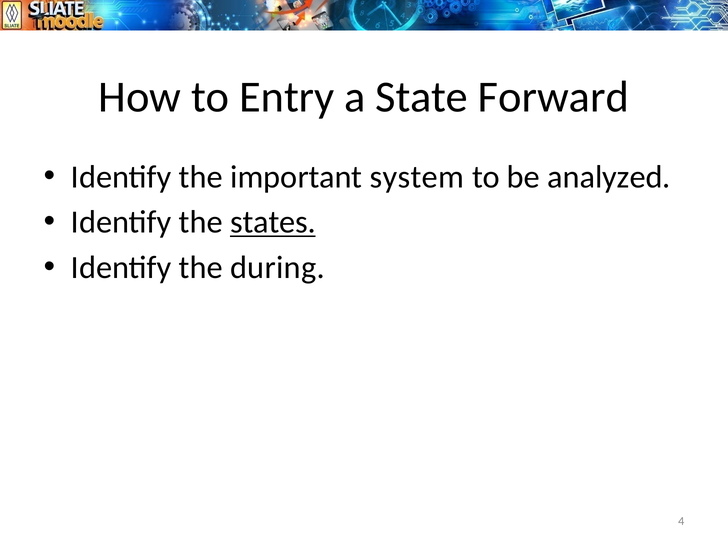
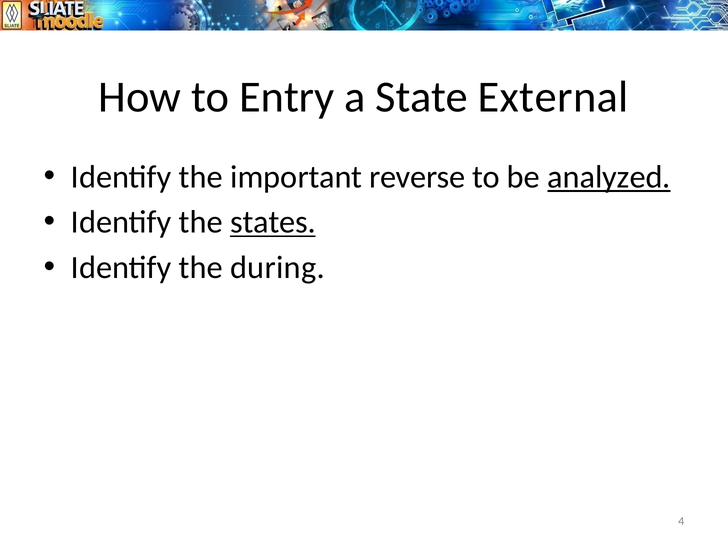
Forward: Forward -> External (553, 97)
system: system -> reverse (417, 177)
analyzed underline: none -> present (609, 177)
